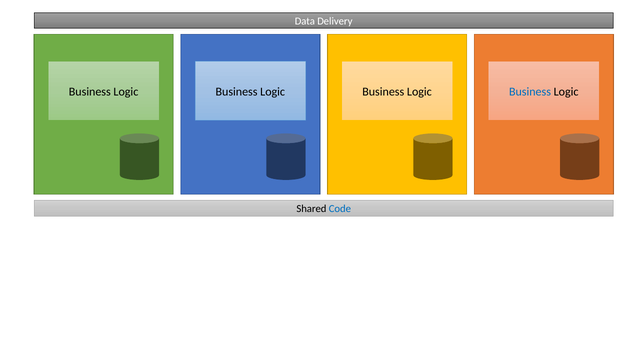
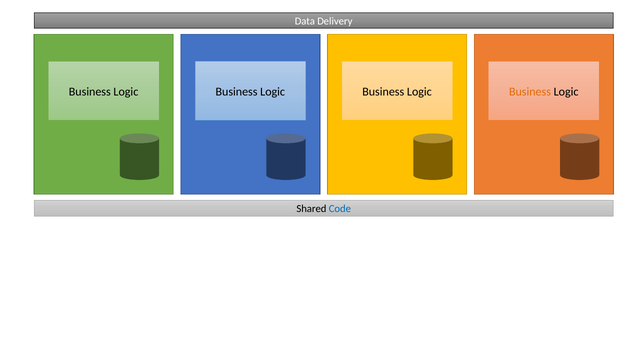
Business colour: blue -> orange (530, 92)
